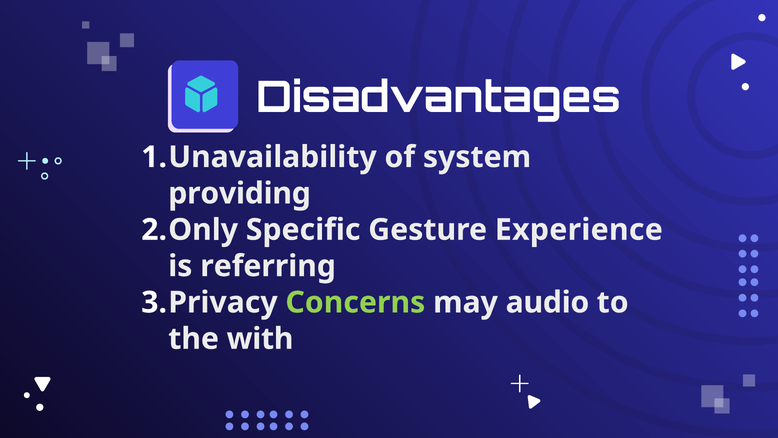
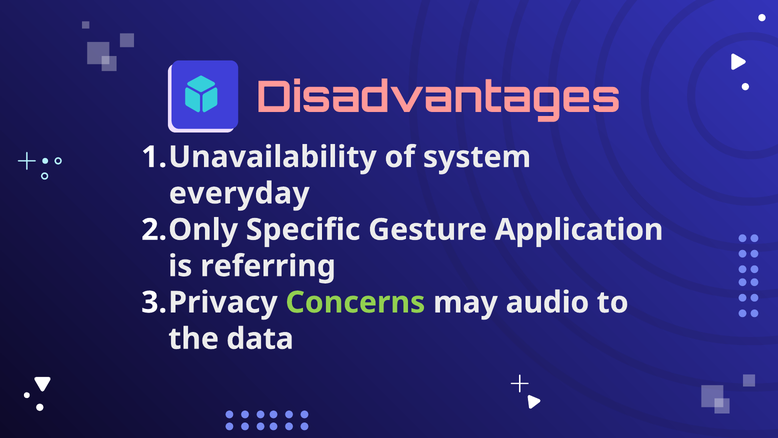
Disadvantages colour: white -> pink (438, 98)
providing: providing -> everyday (239, 193)
Experience: Experience -> Application (579, 230)
with: with -> data (260, 339)
